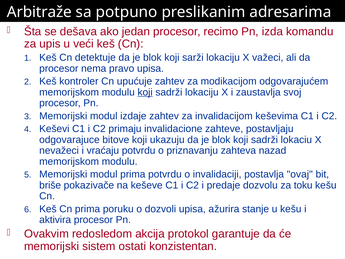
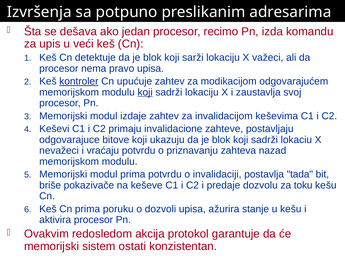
Arbitraže: Arbitraže -> Izvršenja (39, 12)
kontroler underline: none -> present (79, 81)
ovaj: ovaj -> tada (300, 174)
